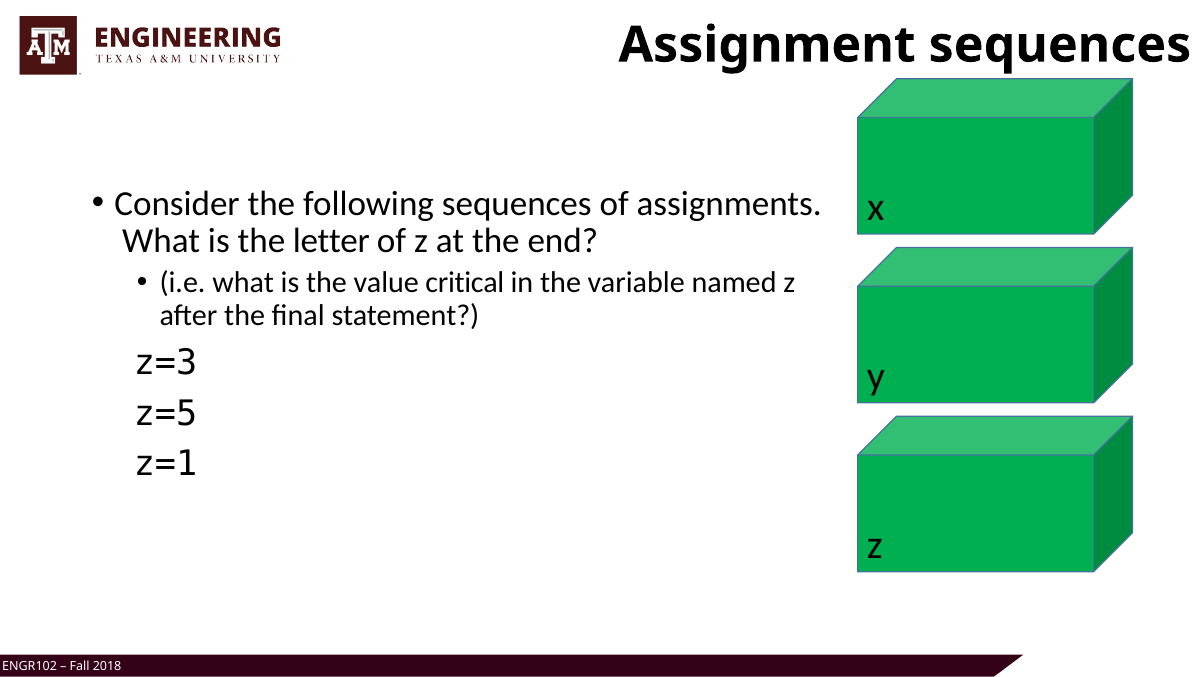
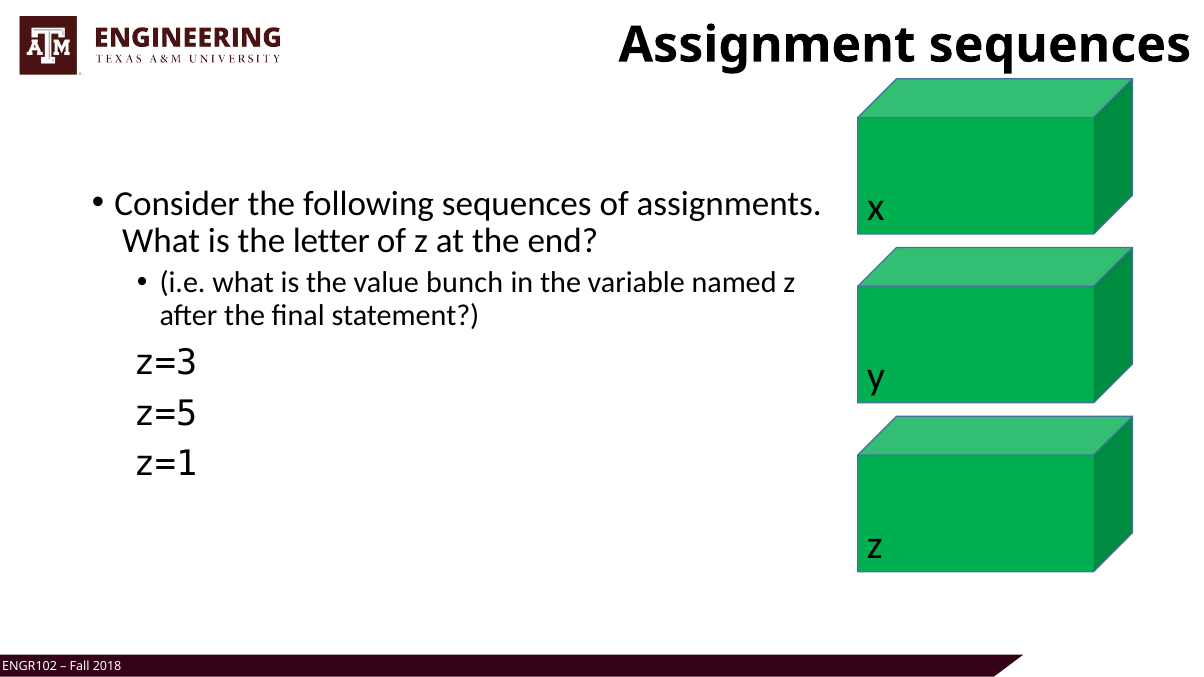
critical: critical -> bunch (465, 283)
